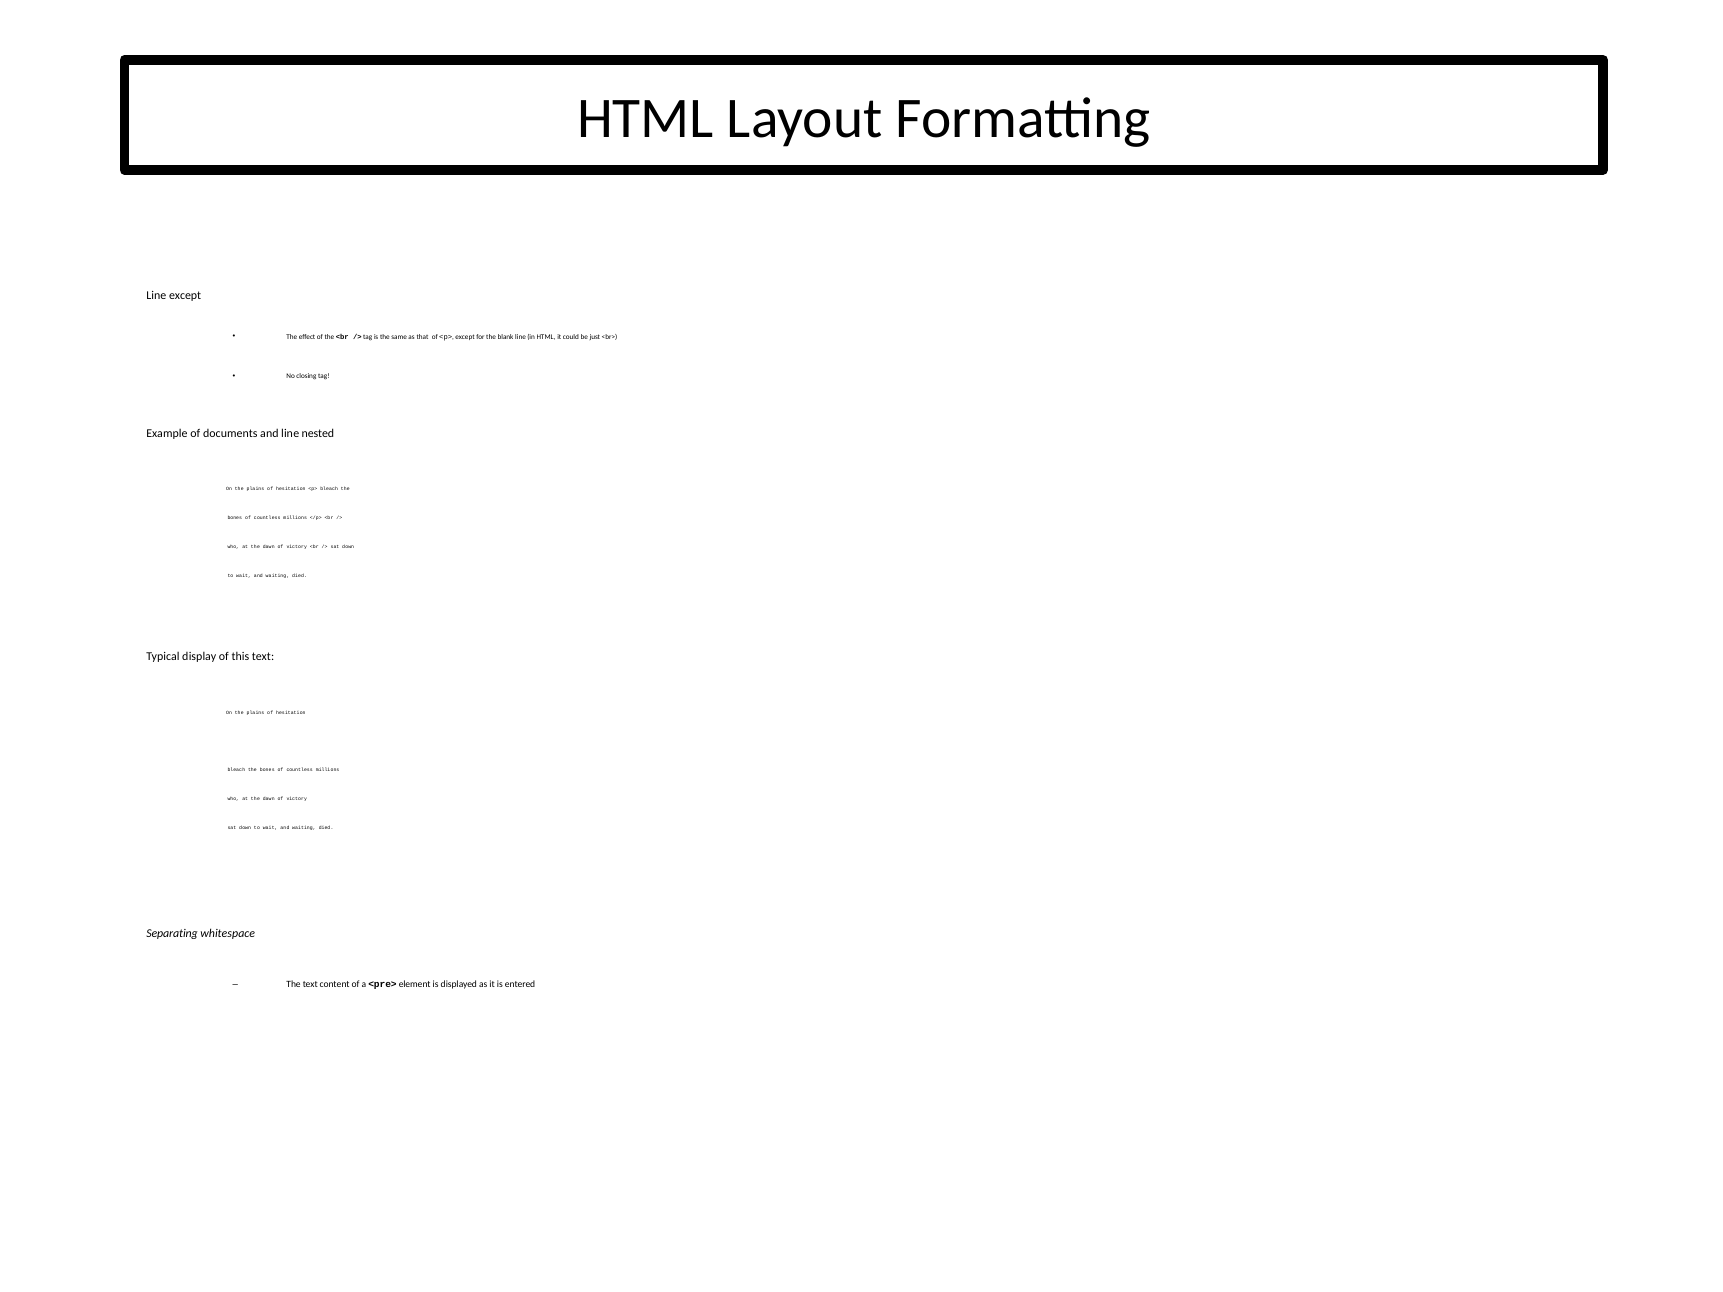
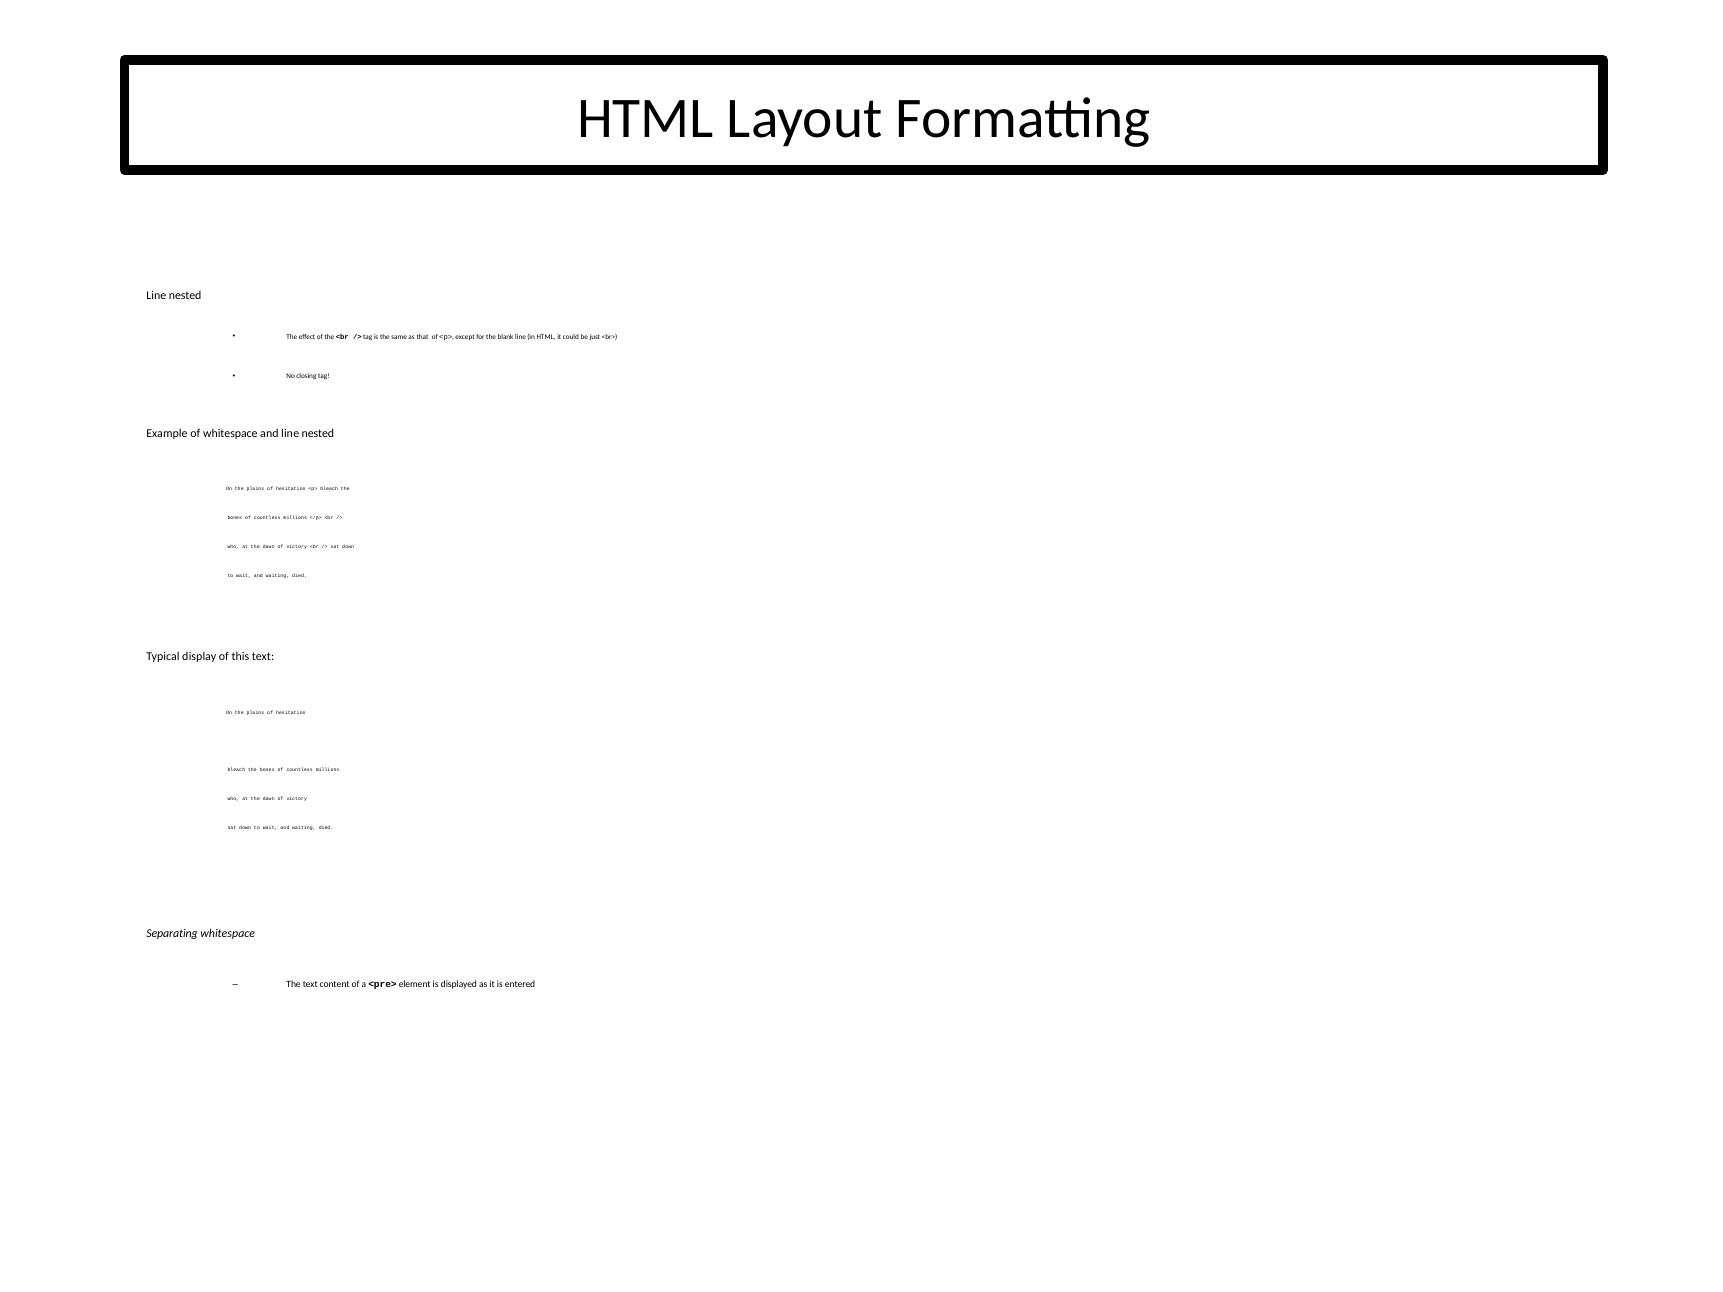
except: except -> nested (185, 295)
of documents: documents -> whitespace (230, 434)
